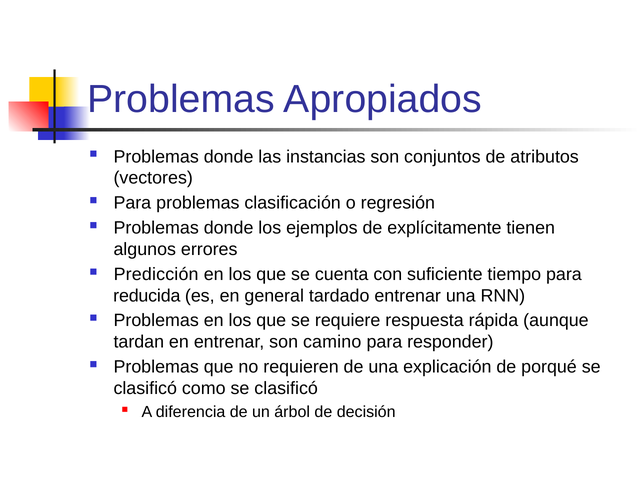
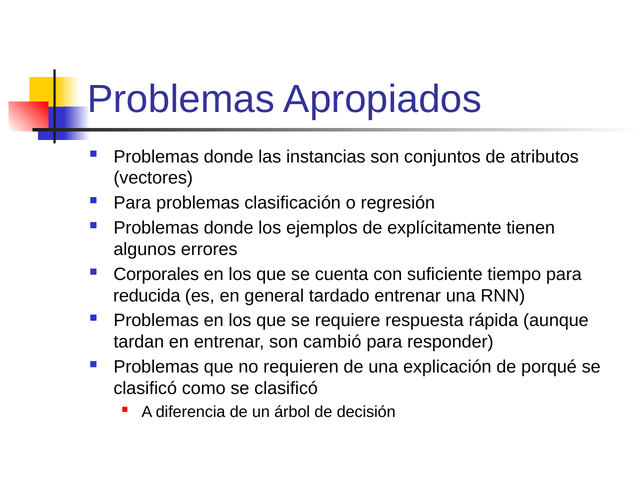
Predicción: Predicción -> Corporales (156, 275)
camino: camino -> cambió (332, 342)
